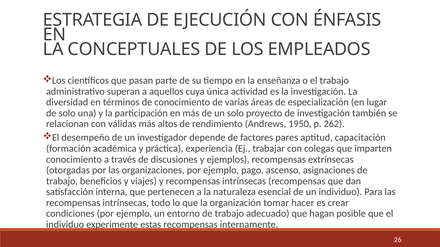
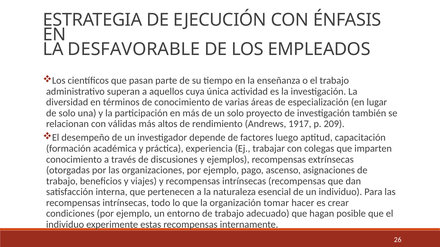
CONCEPTUALES: CONCEPTUALES -> DESFAVORABLE (134, 49)
1950: 1950 -> 1917 (300, 124)
262: 262 -> 209 (334, 124)
pares: pares -> luego (287, 138)
